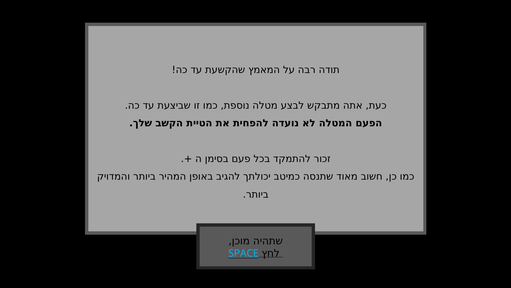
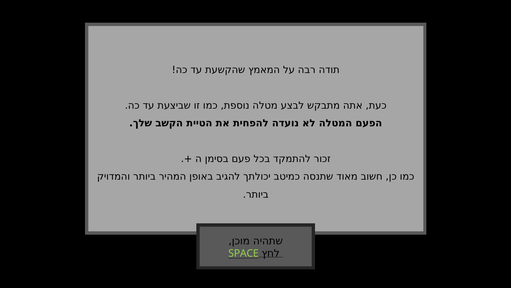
SPACE colour: light blue -> light green (244, 253)
